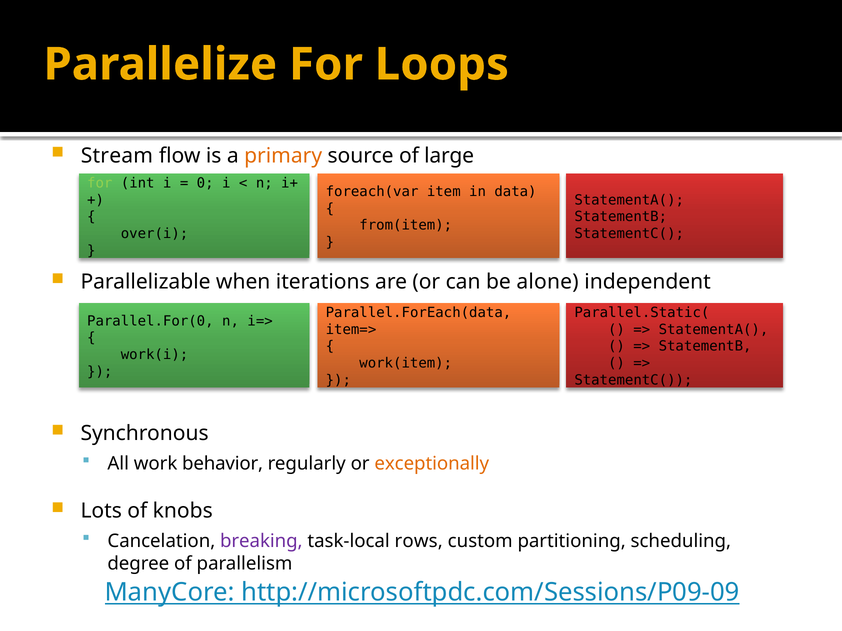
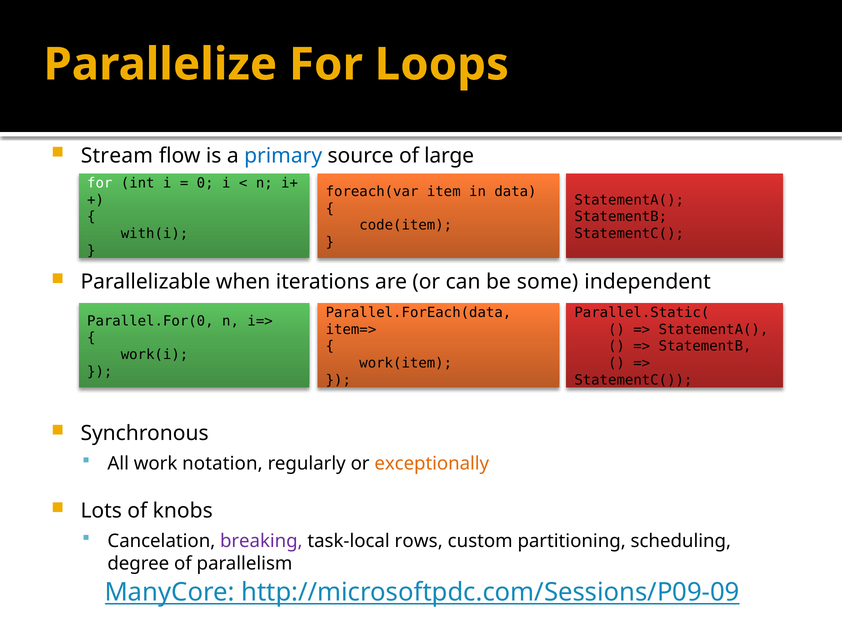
primary colour: orange -> blue (283, 156)
for colour: light green -> white (100, 183)
from(item: from(item -> code(item (406, 225)
over(i: over(i -> with(i (155, 234)
alone: alone -> some (548, 282)
behavior: behavior -> notation (222, 464)
